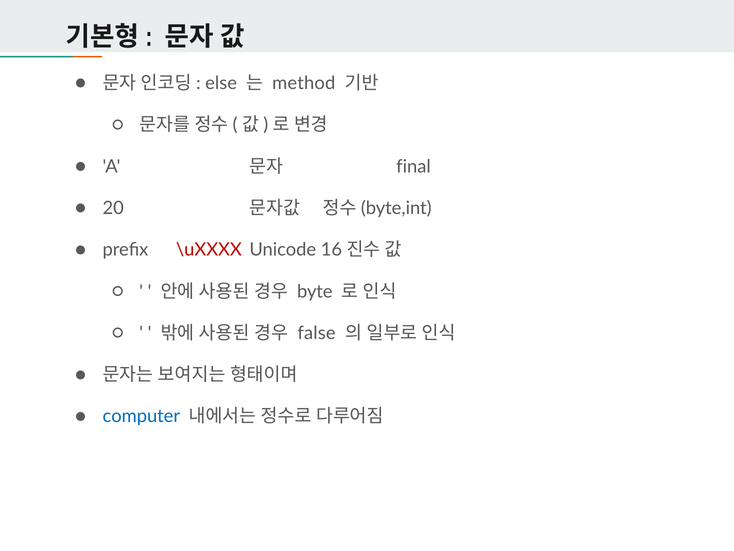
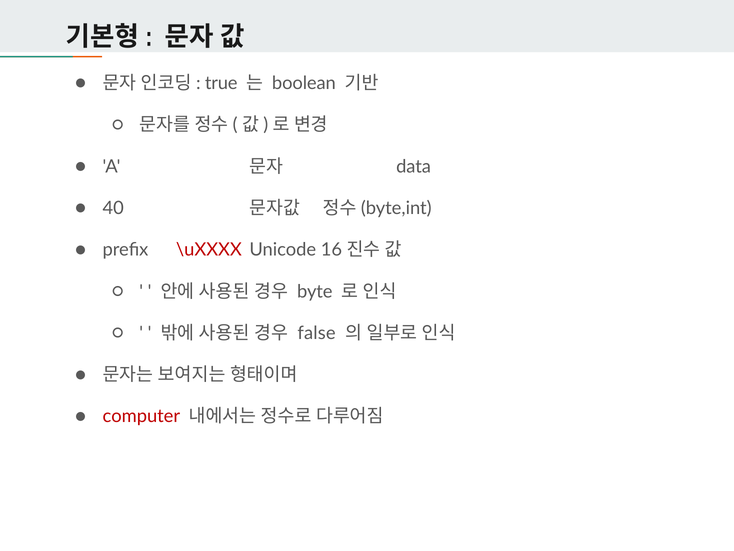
else: else -> true (221, 83)
method: method -> boolean (304, 83)
final: final -> data (414, 166)
20: 20 -> 40 (113, 208)
computer colour: blue -> red (141, 416)
